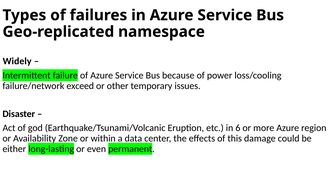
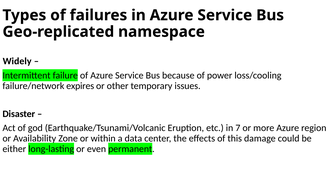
exceed: exceed -> expires (80, 86)
6: 6 -> 7 (238, 128)
